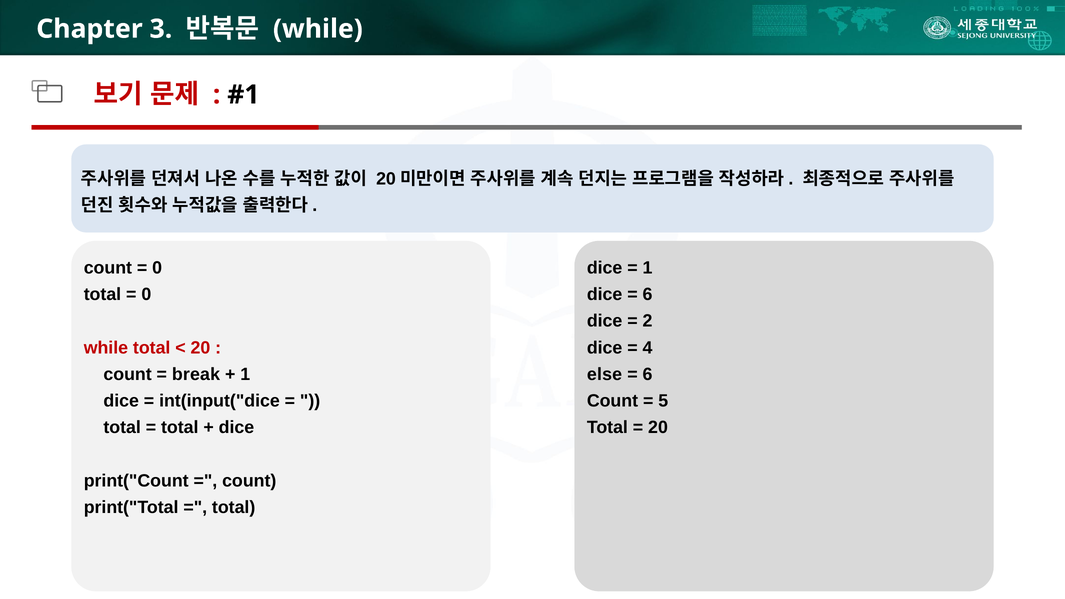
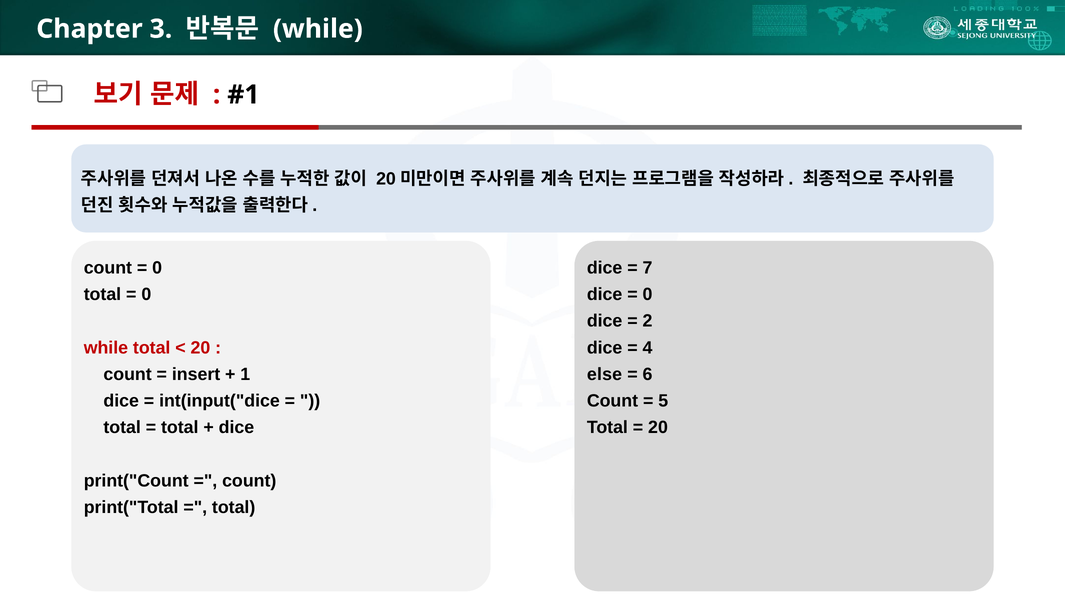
1: 1 -> 7 (648, 268)
6: 6 -> 0 (648, 295)
break: break -> insert (196, 374)
